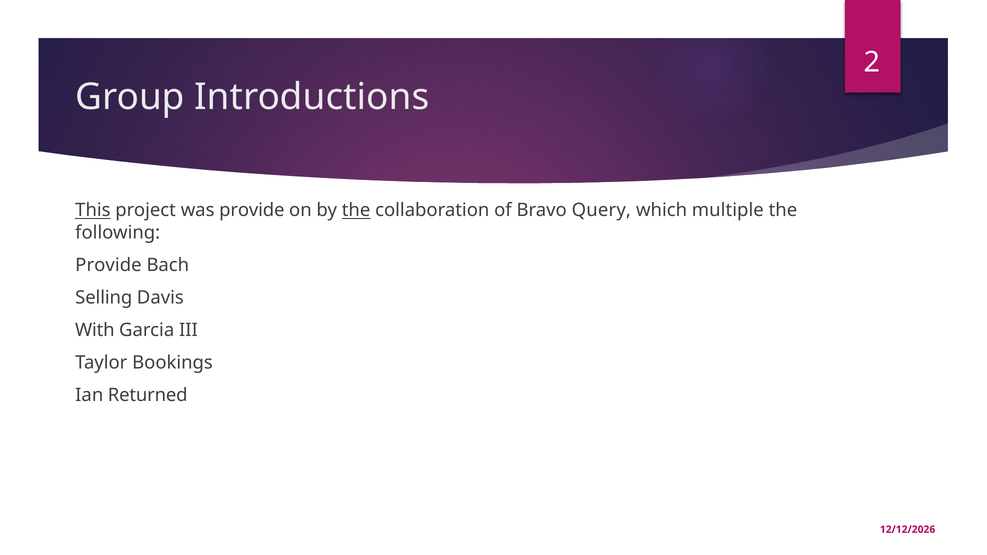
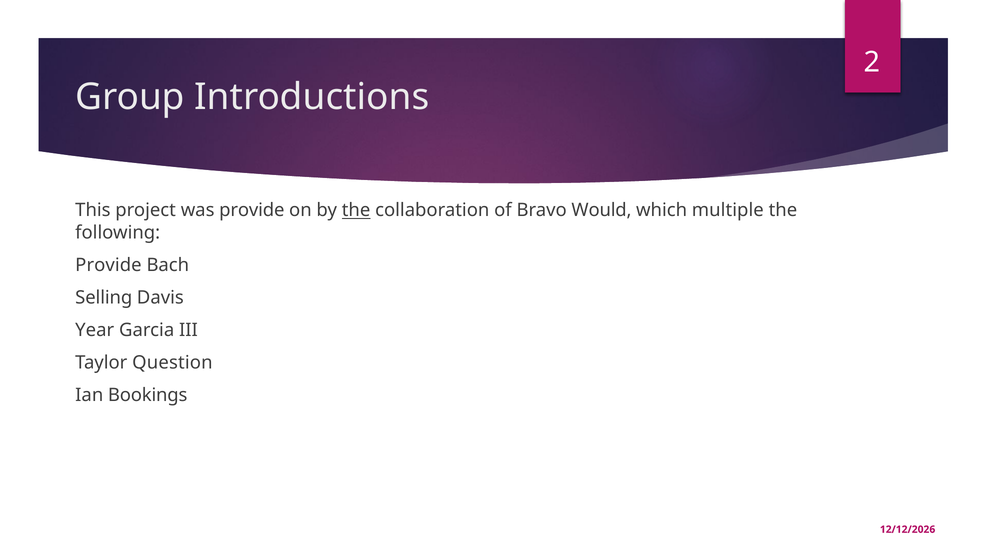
This underline: present -> none (93, 210)
Query: Query -> Would (601, 210)
With: With -> Year (95, 330)
Bookings: Bookings -> Question (172, 363)
Returned: Returned -> Bookings (148, 395)
